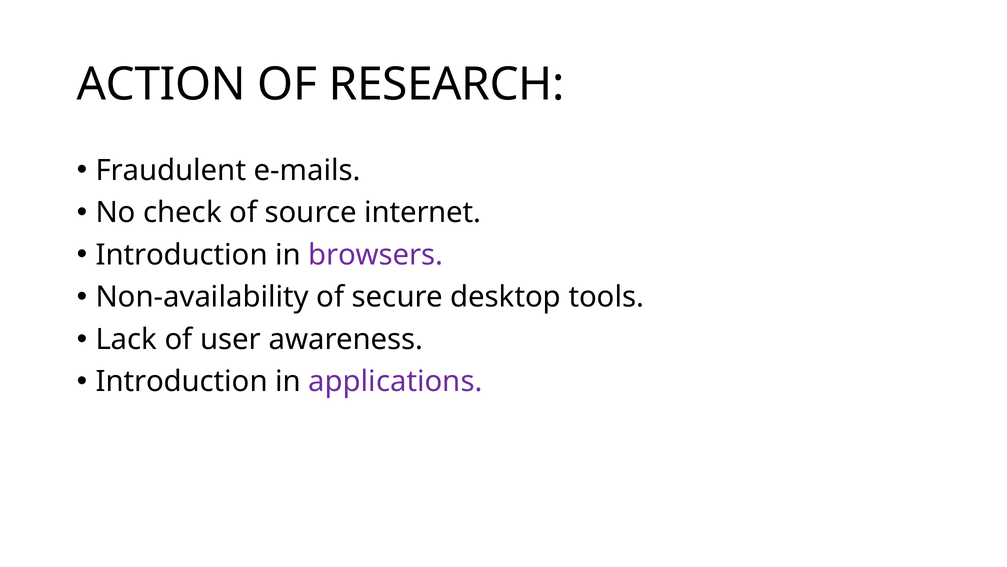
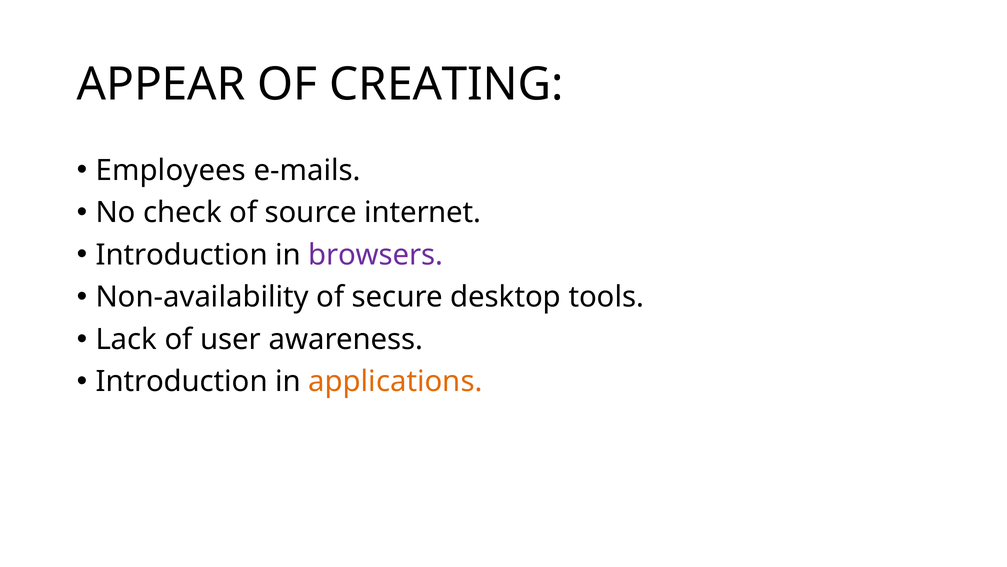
ACTION: ACTION -> APPEAR (161, 85)
RESEARCH: RESEARCH -> CREATING (447, 85)
Fraudulent: Fraudulent -> Employees (171, 170)
applications colour: purple -> orange (395, 381)
